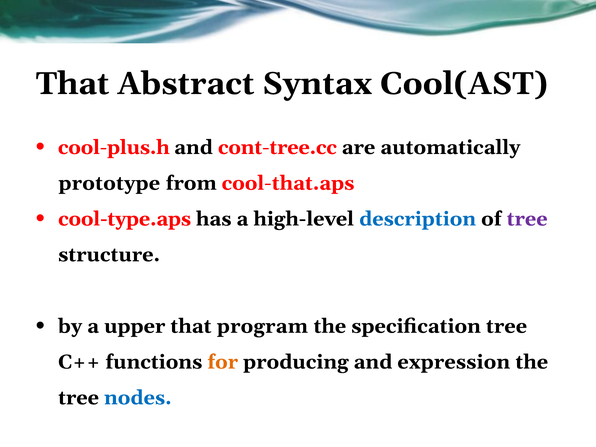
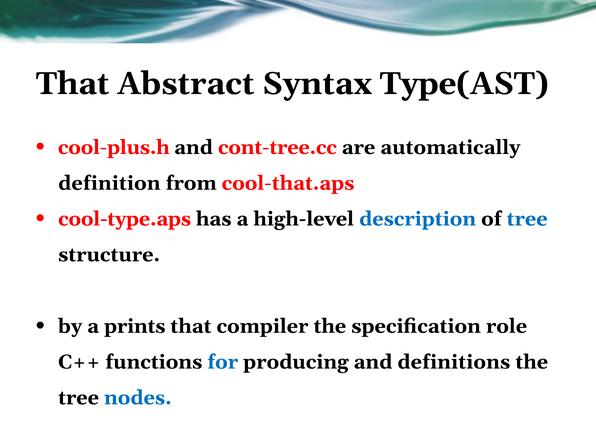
Cool(AST: Cool(AST -> Type(AST (464, 84)
prototype: prototype -> definition (109, 183)
tree colour: purple -> blue (527, 219)
upper: upper -> prints (135, 326)
program: program -> compiler (262, 326)
specification tree: tree -> role (507, 326)
for colour: orange -> blue (223, 362)
expression: expression -> definitions (454, 362)
